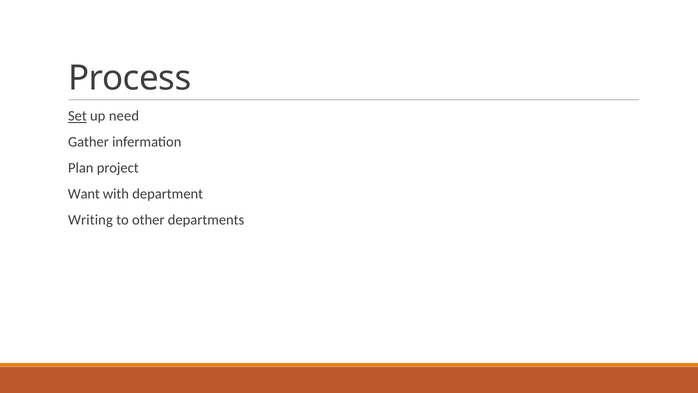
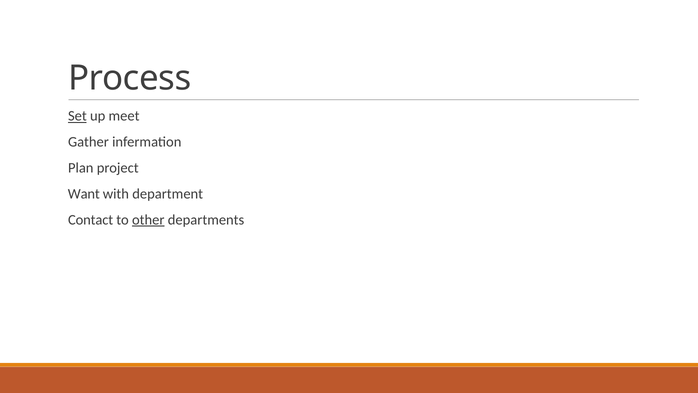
need: need -> meet (124, 116)
Writing: Writing -> Contact (91, 220)
other underline: none -> present (148, 220)
